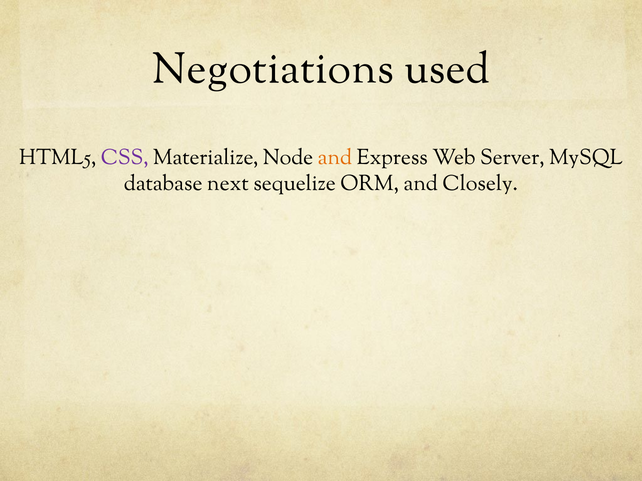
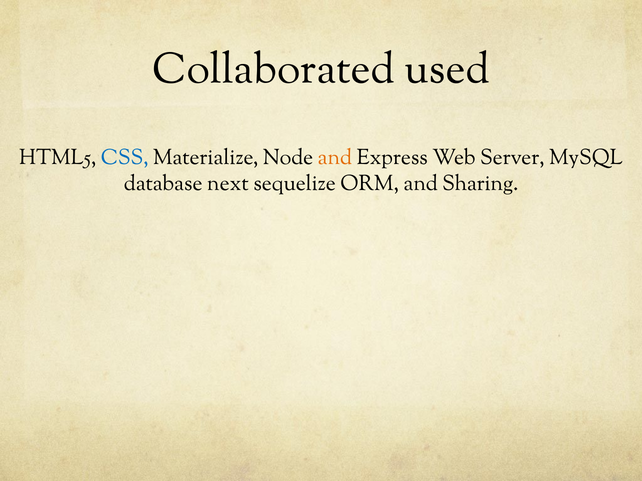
Negotiations: Negotiations -> Collaborated (274, 69)
CSS colour: purple -> blue (125, 157)
Closely: Closely -> Sharing (480, 183)
